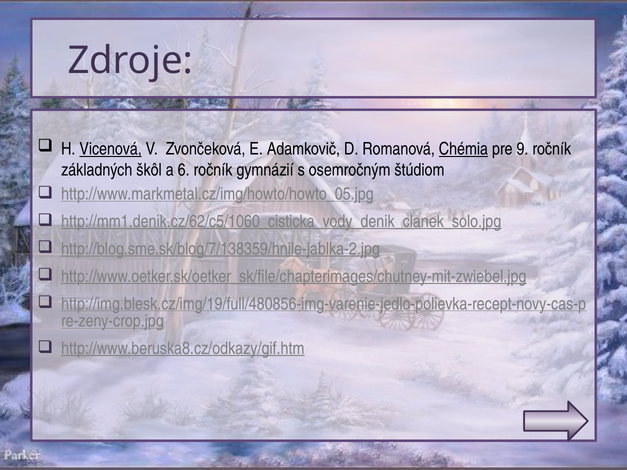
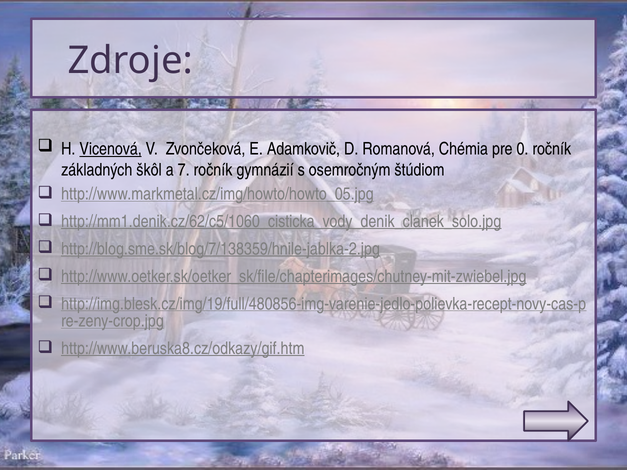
Chémia underline: present -> none (463, 149)
9: 9 -> 0 (523, 149)
6: 6 -> 7 (184, 170)
